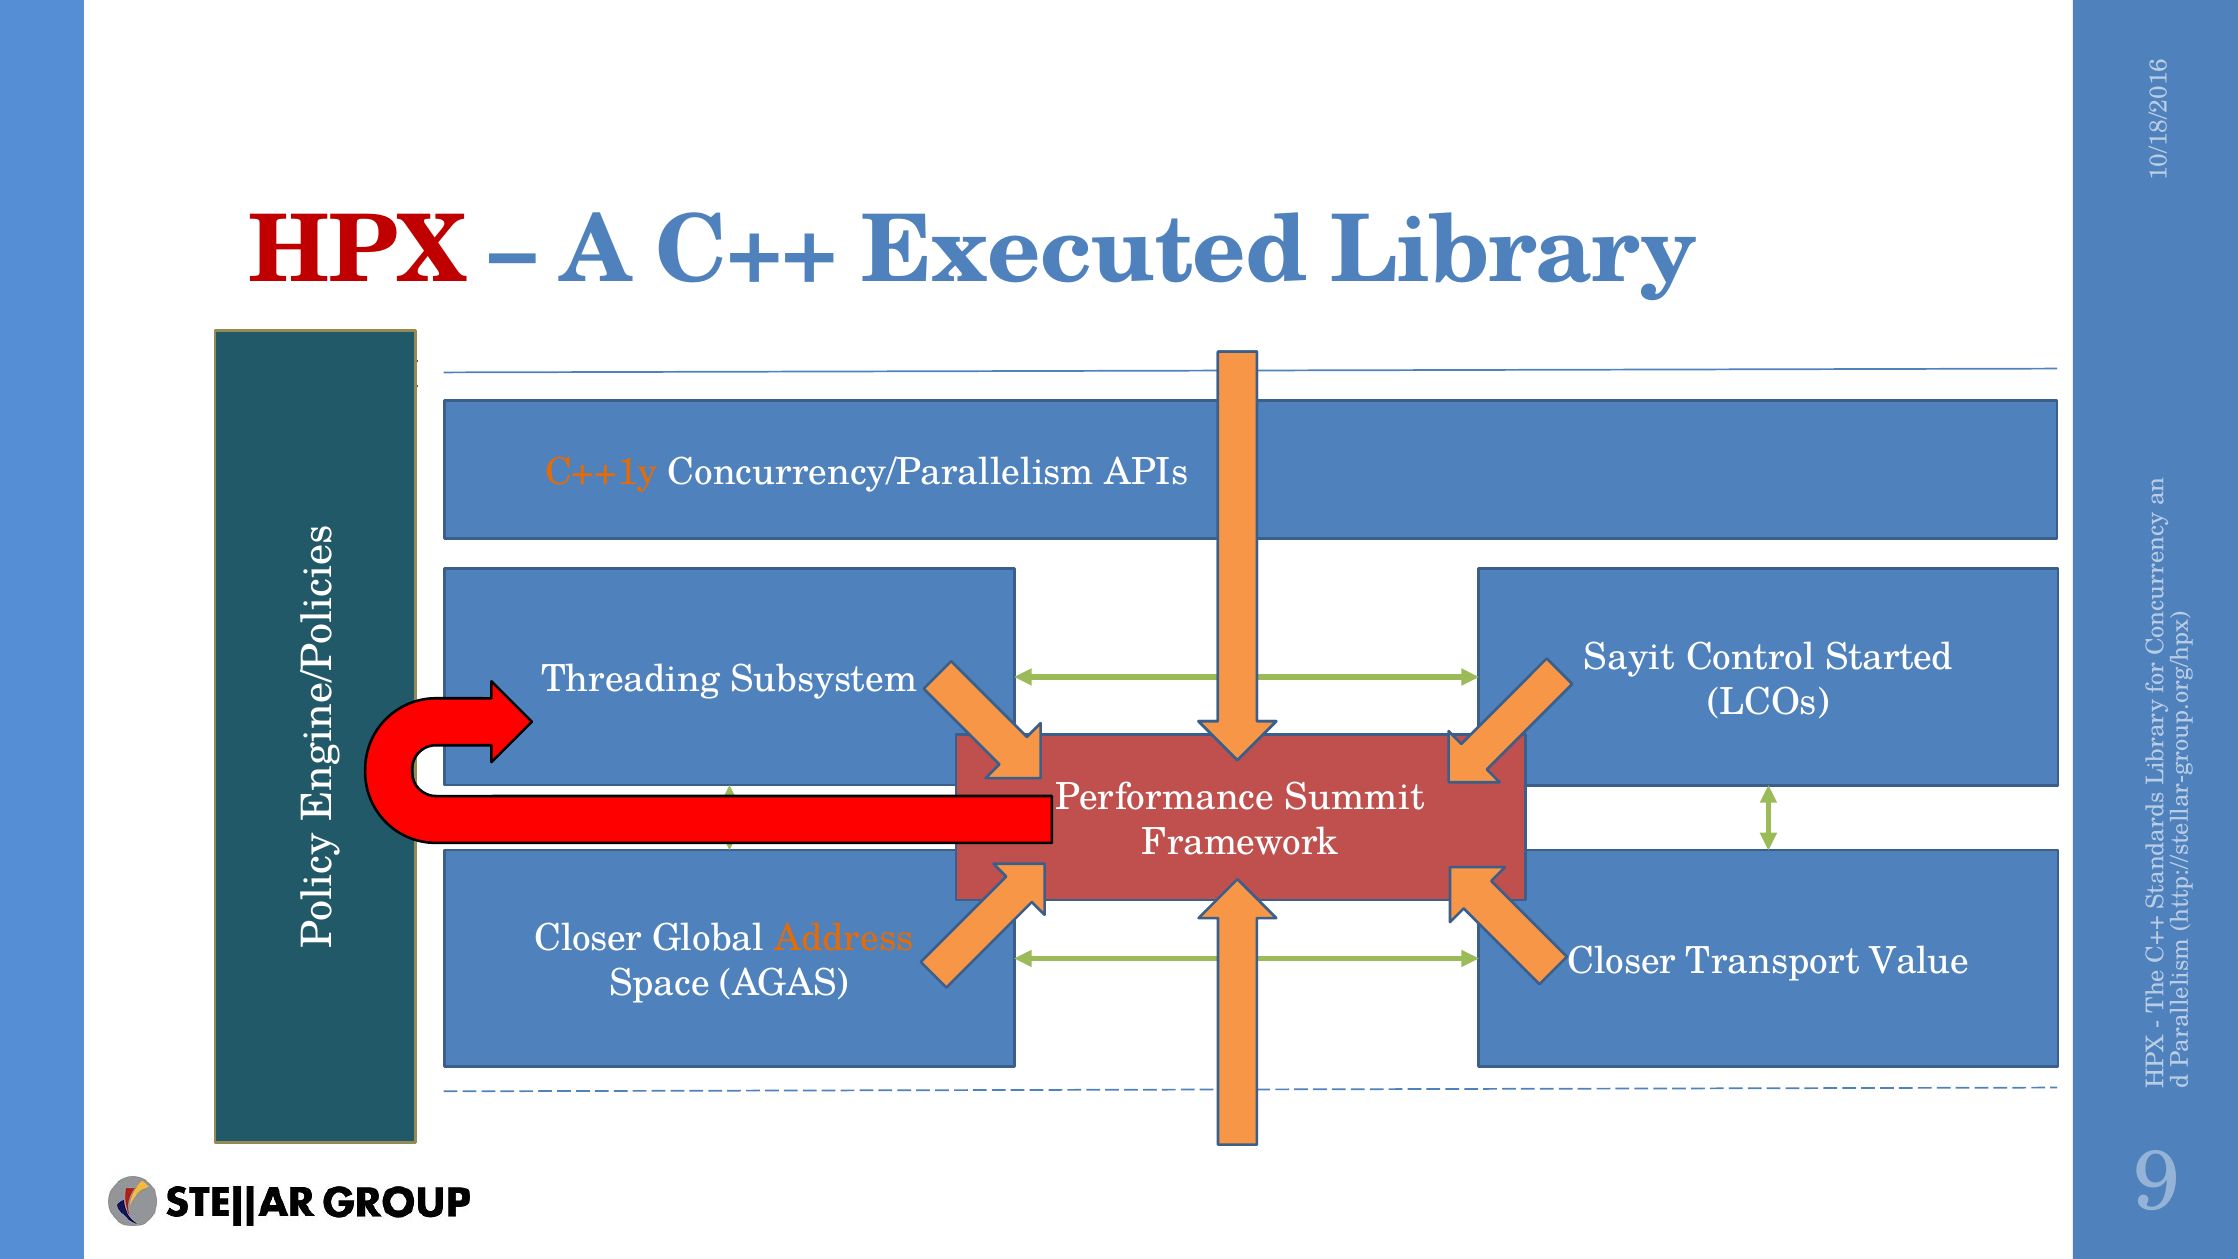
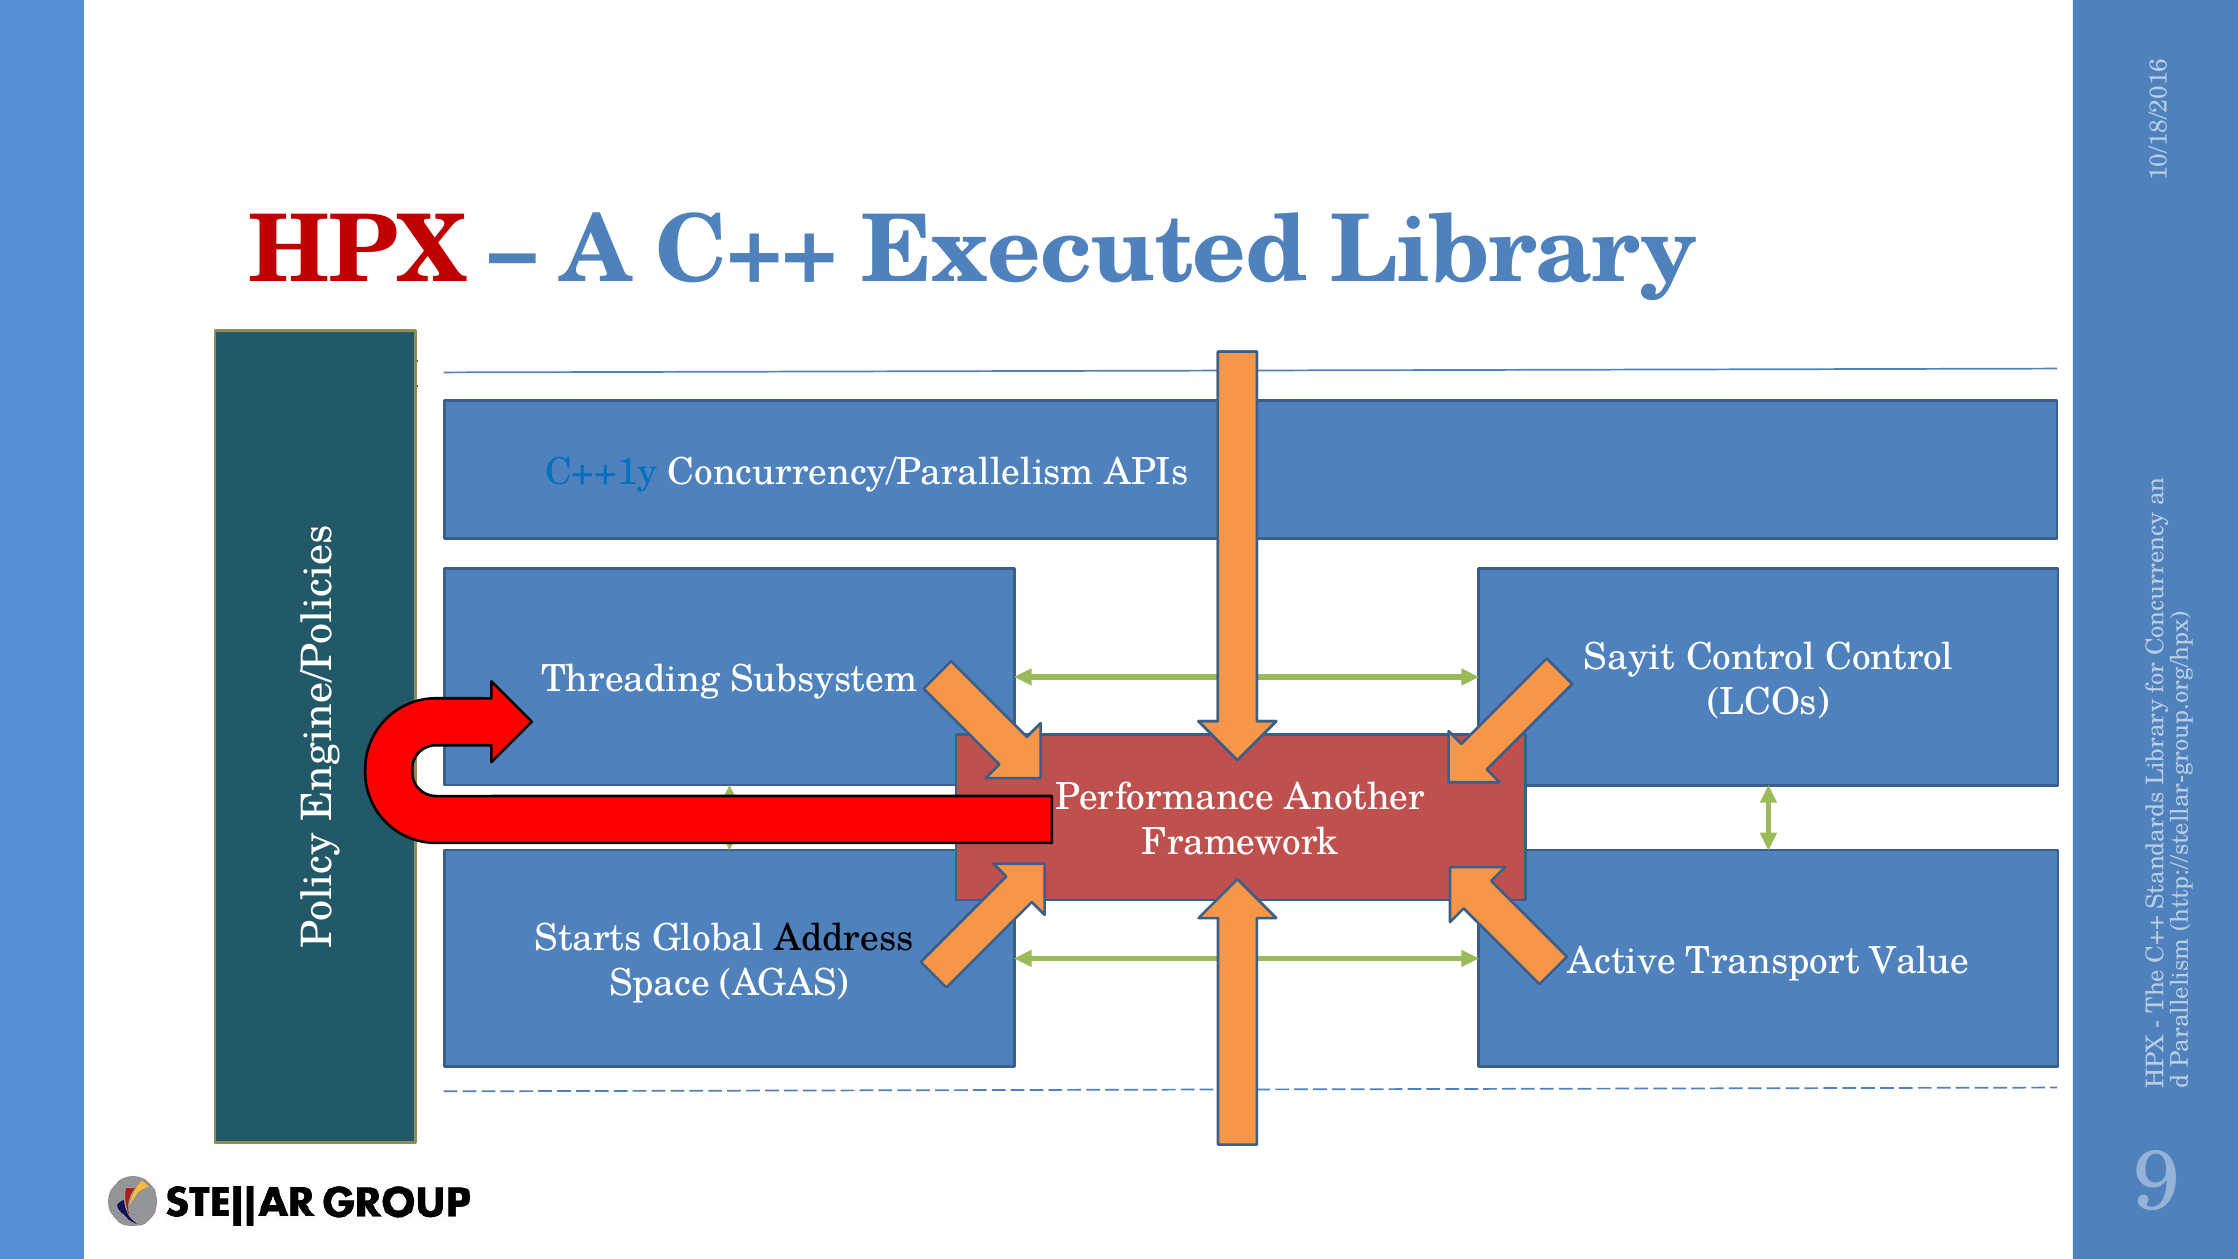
C++1y colour: orange -> blue (601, 472)
Control Started: Started -> Control (1889, 657)
Summit: Summit -> Another (1355, 797)
Closer: Closer -> Starts (588, 939)
Address colour: orange -> black (844, 939)
Closer: Closer -> Active (1622, 961)
